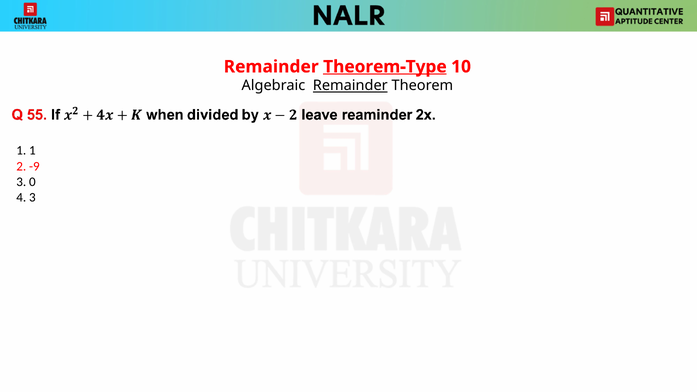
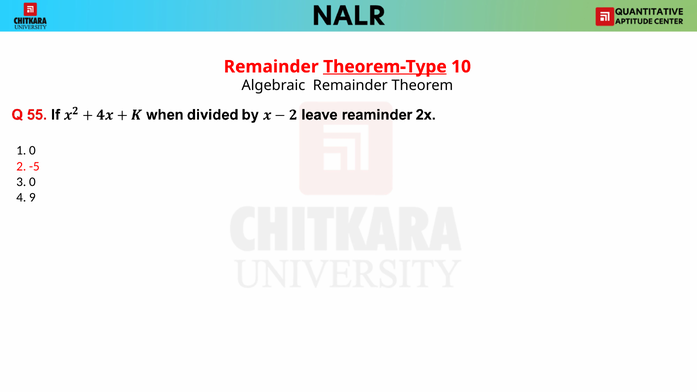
Remainder underline: present -> none (350, 86)
1 1: 1 -> 0 (32, 151)
-9: -9 -> -5 (34, 166)
4 3: 3 -> 9 (32, 198)
